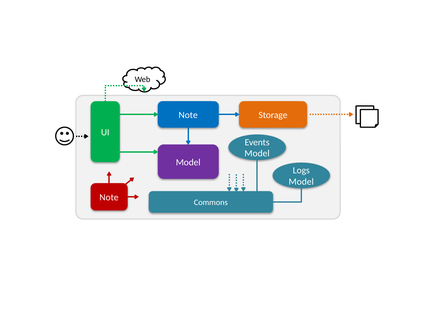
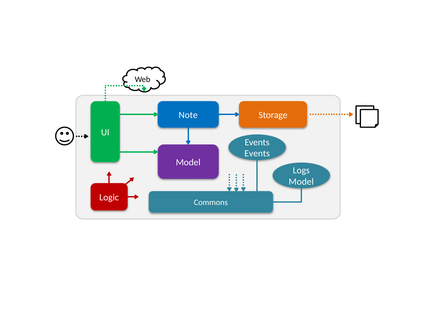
Model: Model -> Events (257, 154)
Note: Note -> Logic (109, 197)
